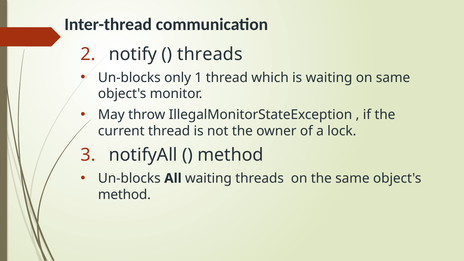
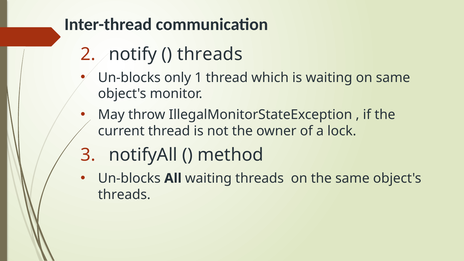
method: method -> threads (124, 195)
